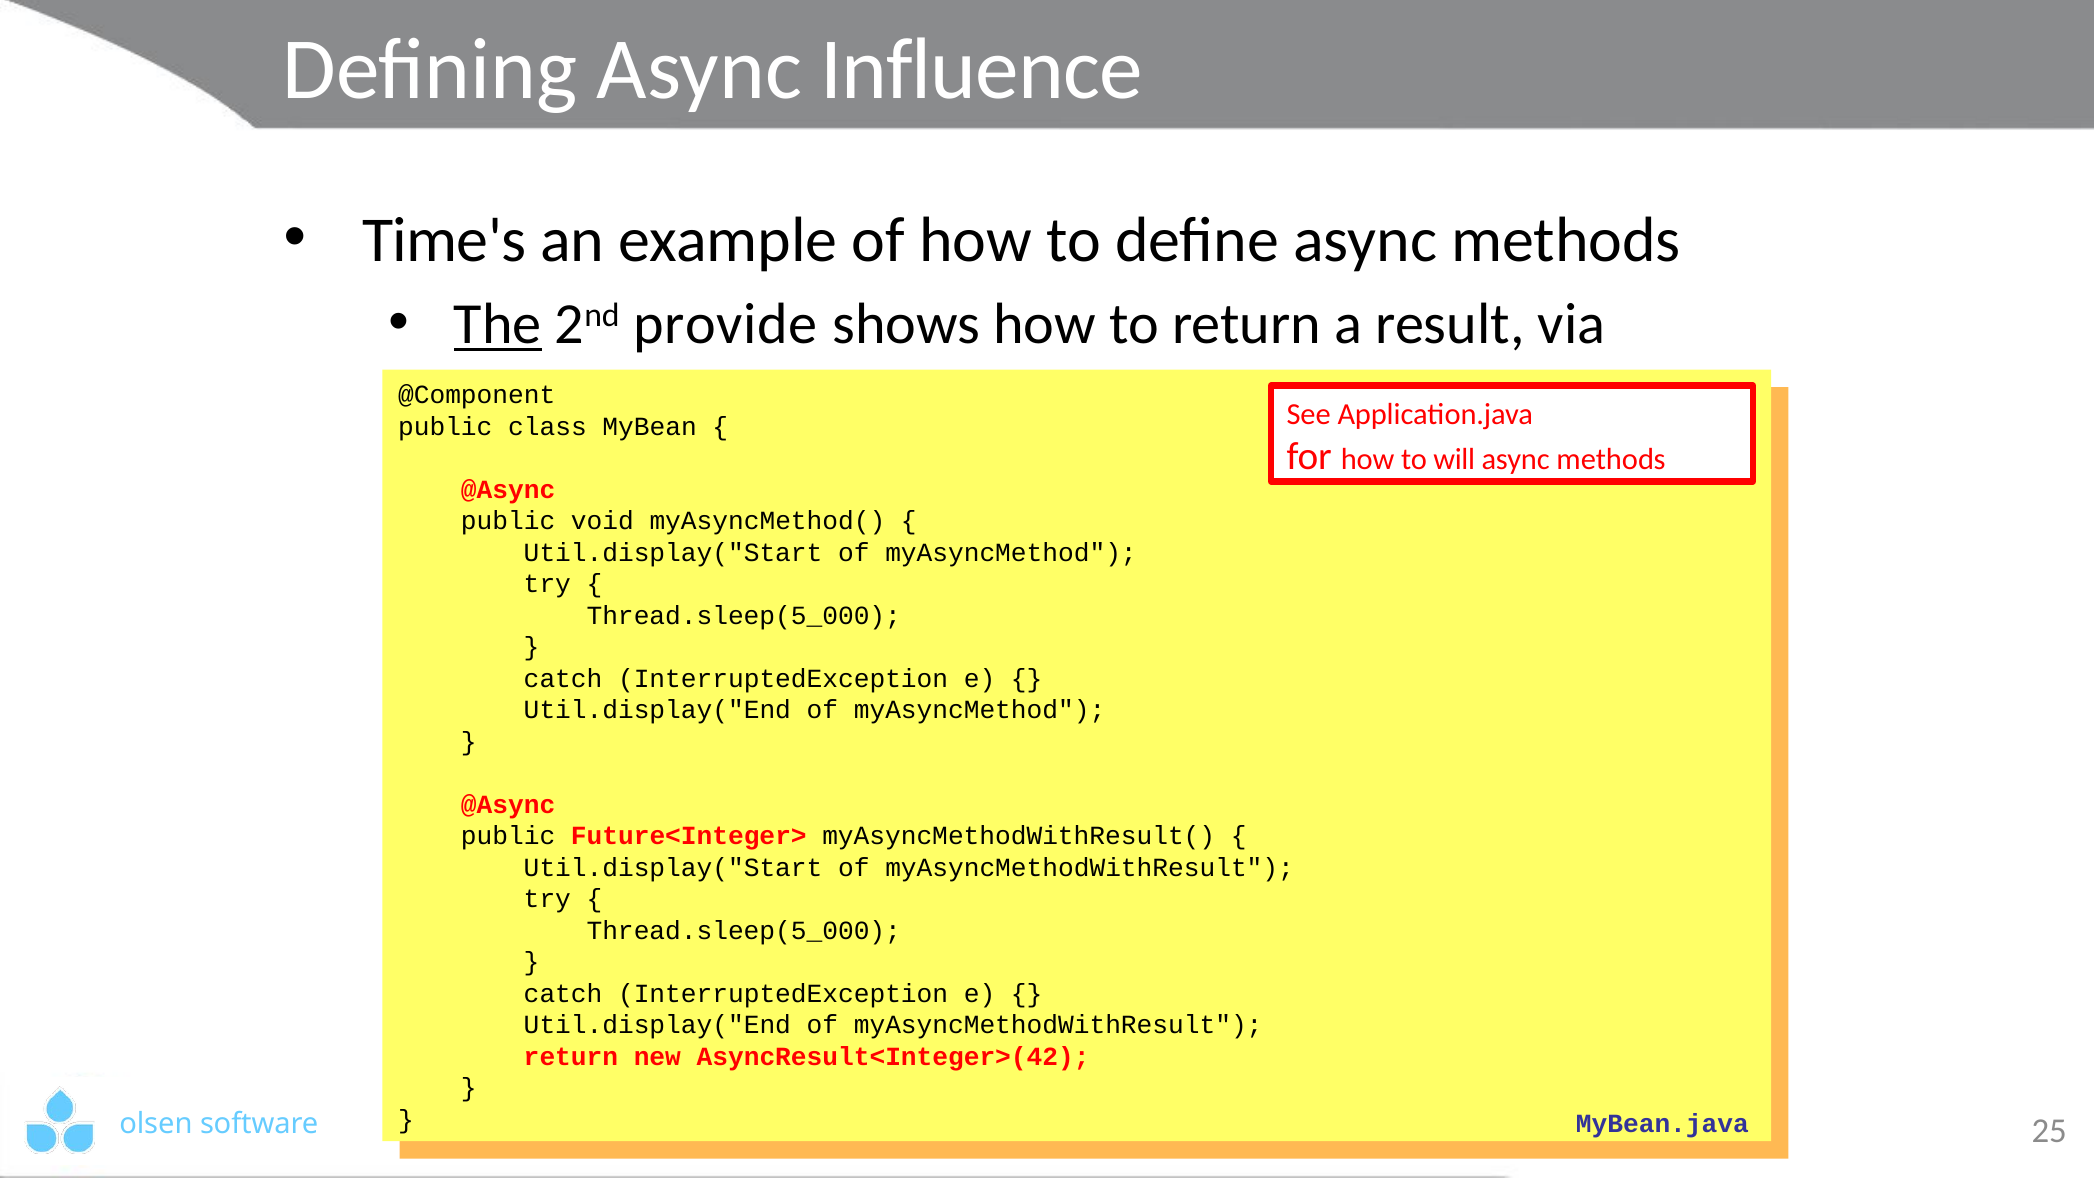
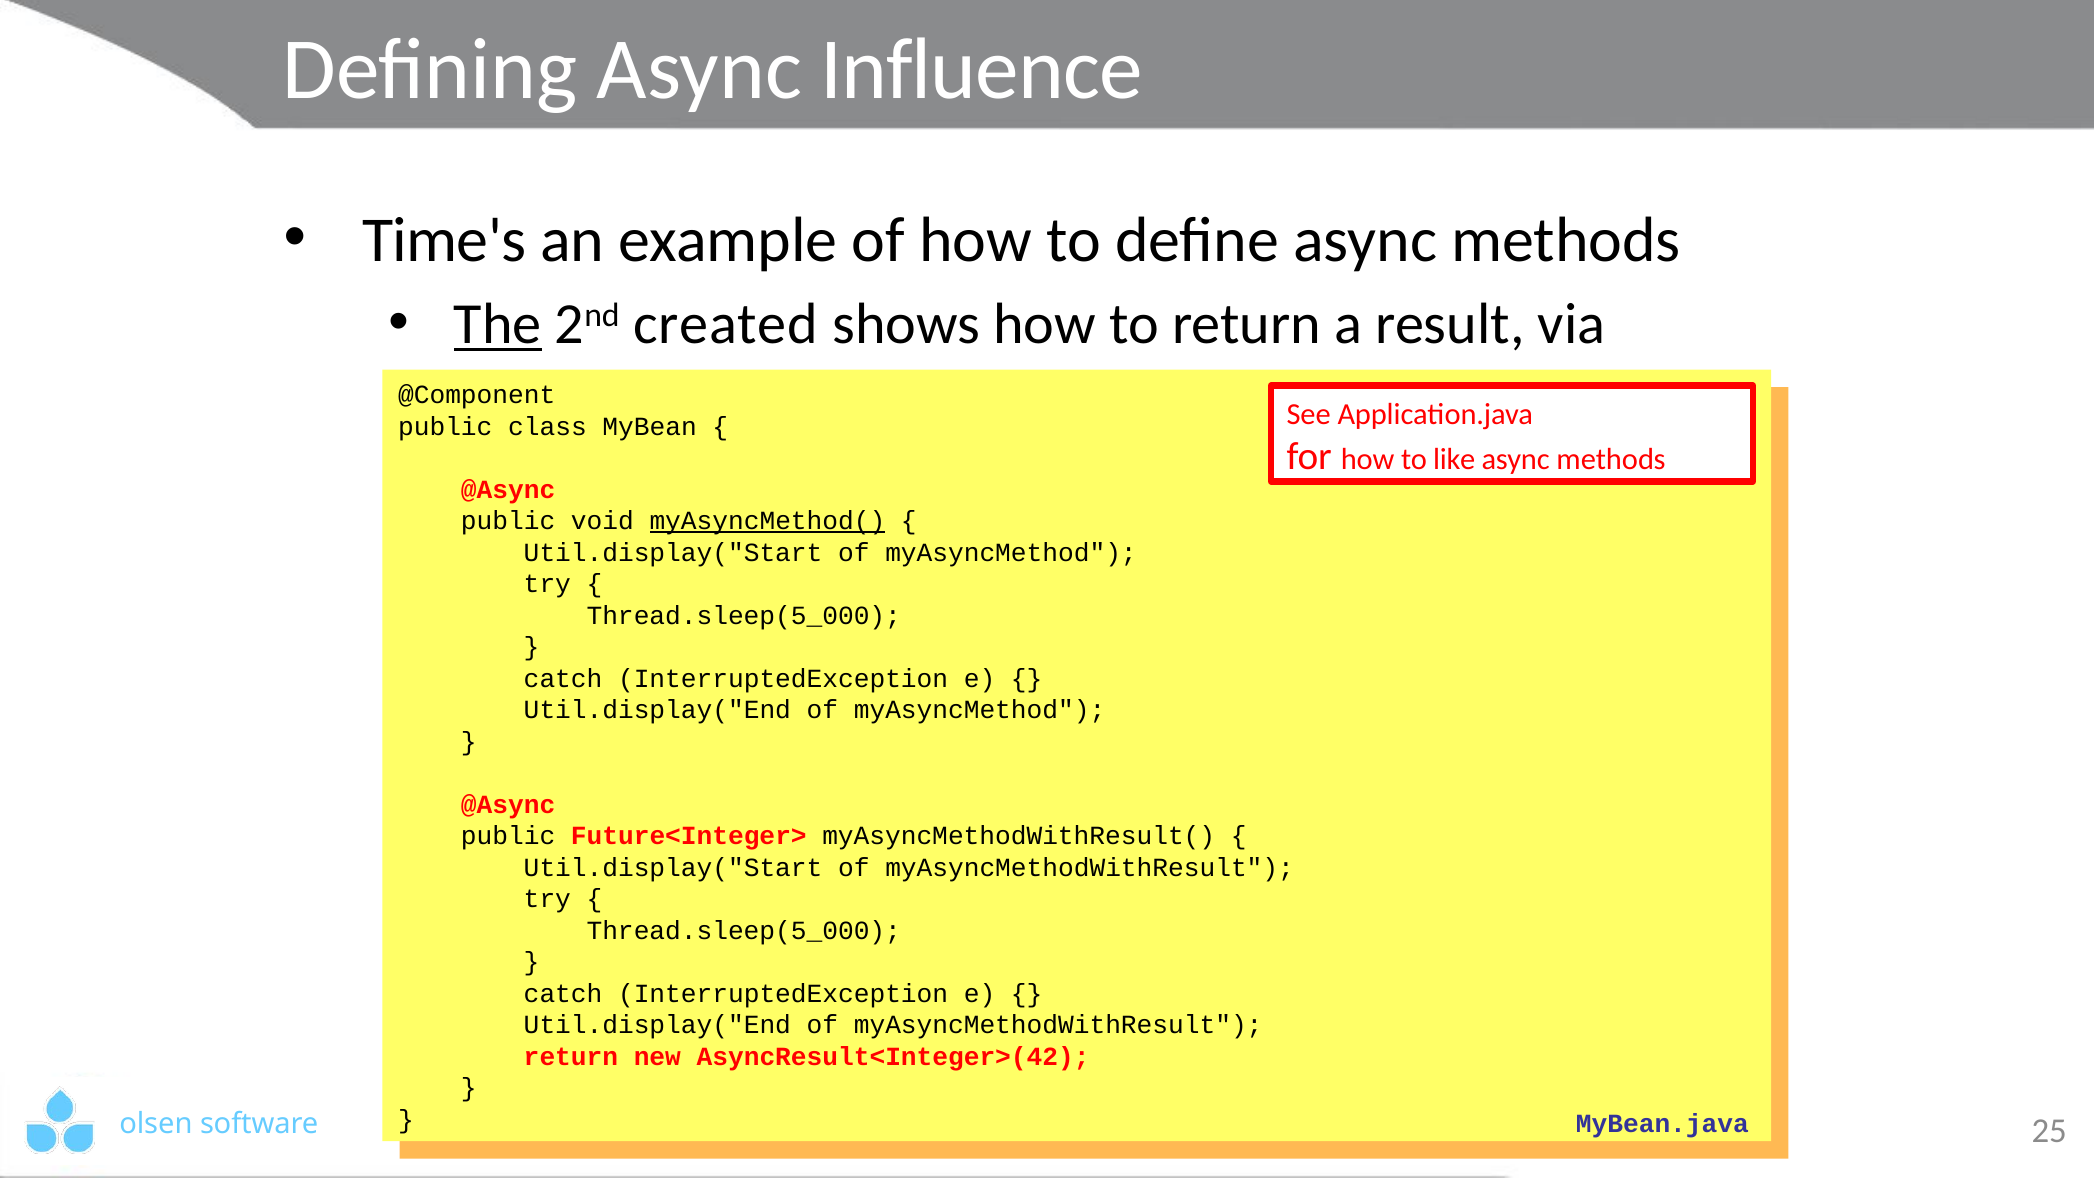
provide: provide -> created (726, 324)
will: will -> like (1454, 459)
myAsyncMethod( underline: none -> present (767, 521)
